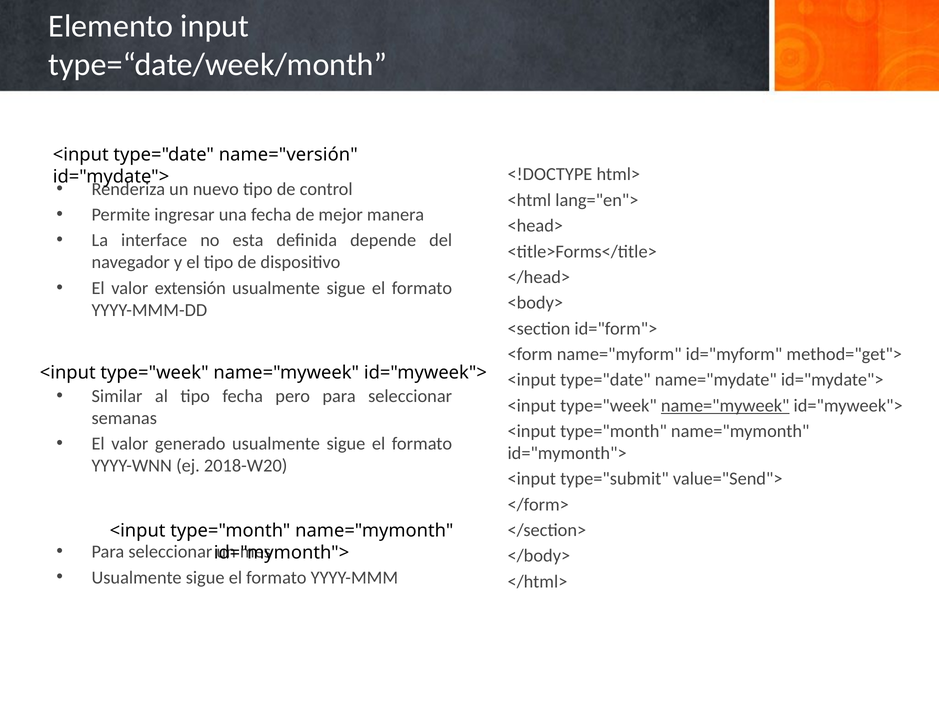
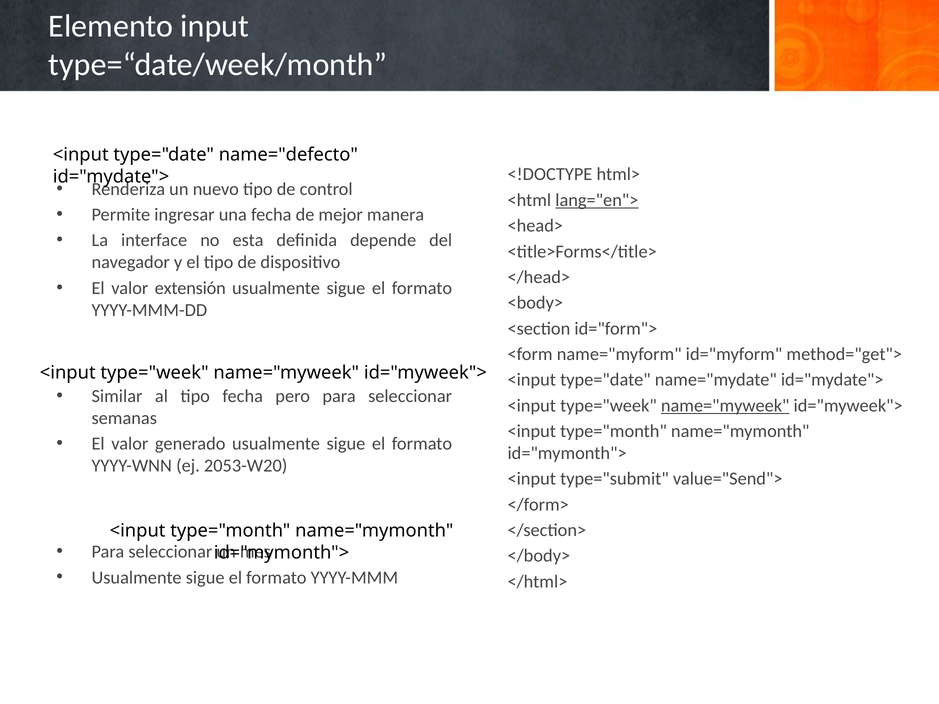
name="versión: name="versión -> name="defecto (288, 155)
lang="en"> underline: none -> present (597, 200)
2018-W20: 2018-W20 -> 2053-W20 (246, 466)
